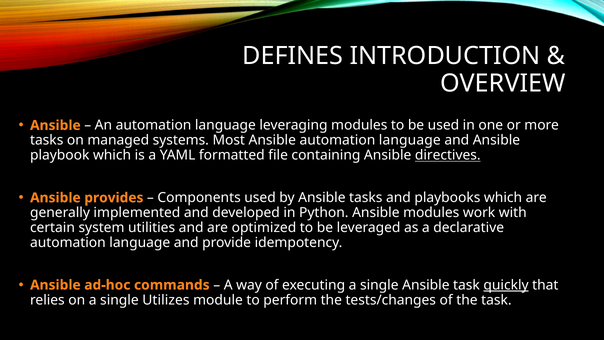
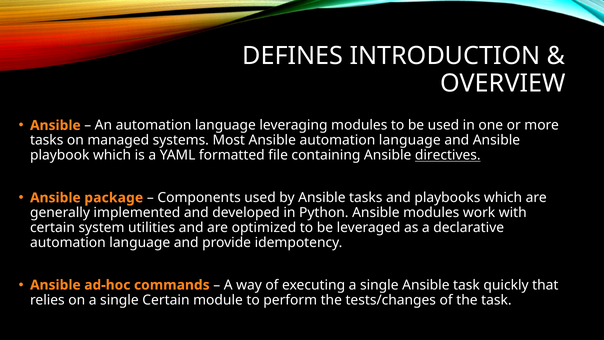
provides: provides -> package (114, 198)
quickly underline: present -> none (506, 285)
single Utilizes: Utilizes -> Certain (166, 300)
